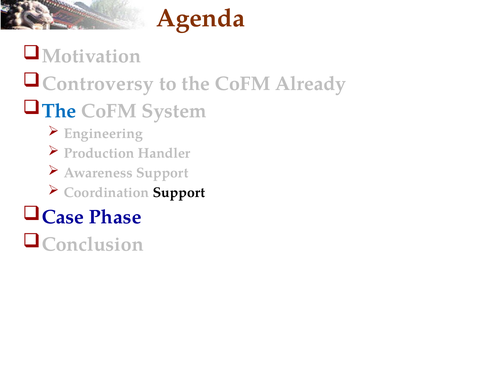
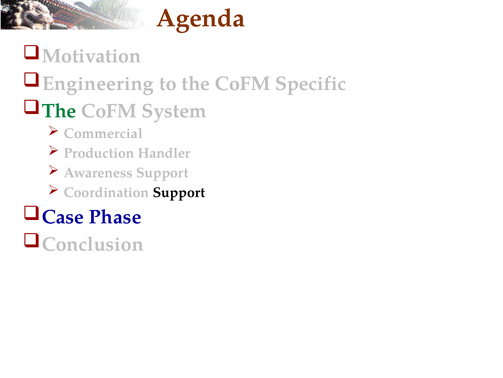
Controversy: Controversy -> Engineering (98, 83)
Already: Already -> Specific (311, 83)
The colour: blue -> green (59, 111)
Engineering: Engineering -> Commercial (103, 133)
